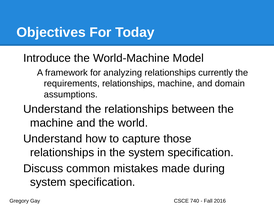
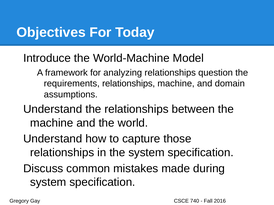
currently: currently -> question (216, 73)
